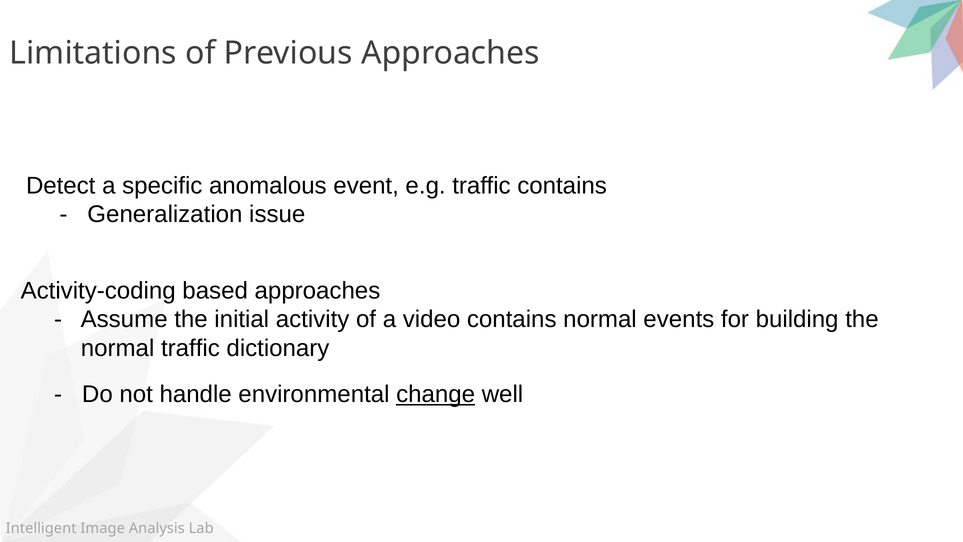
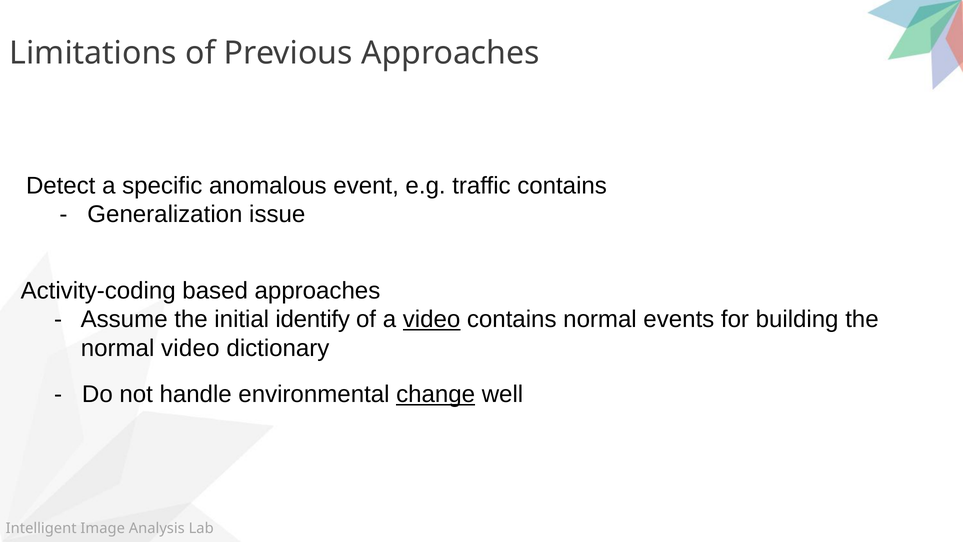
activity: activity -> identify (313, 319)
video underline: none -> present (432, 319)
normal traffic: traffic -> video (190, 348)
